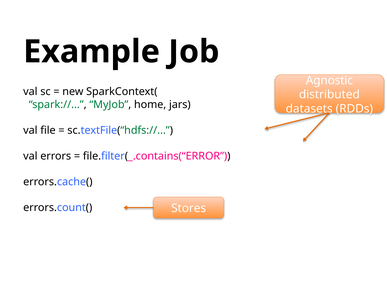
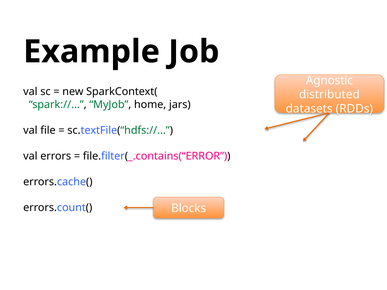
Stores: Stores -> Blocks (189, 208)
